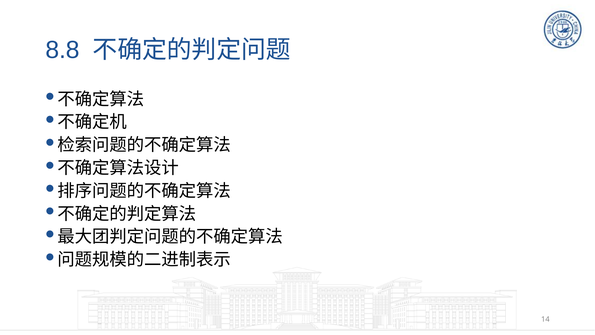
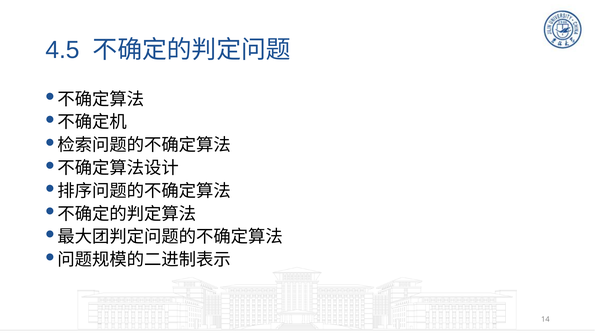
8.8: 8.8 -> 4.5 (63, 50)
